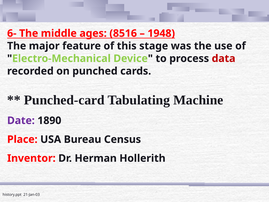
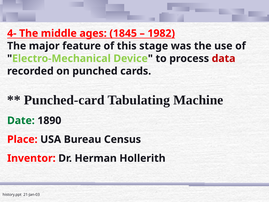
6-: 6- -> 4- (12, 33)
8516: 8516 -> 1845 (123, 33)
1948: 1948 -> 1982 (161, 33)
Date colour: purple -> green (21, 120)
